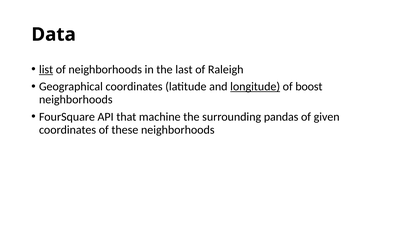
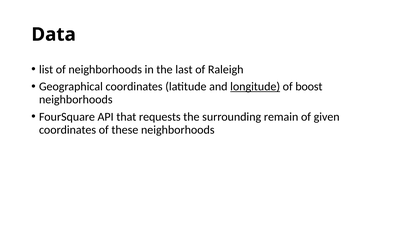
list underline: present -> none (46, 69)
machine: machine -> requests (160, 117)
pandas: pandas -> remain (281, 117)
